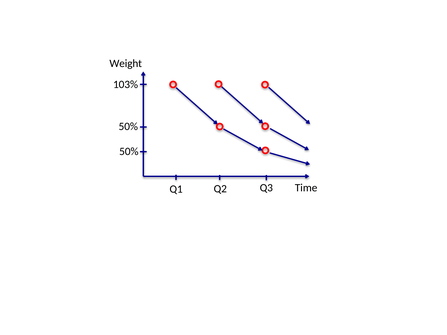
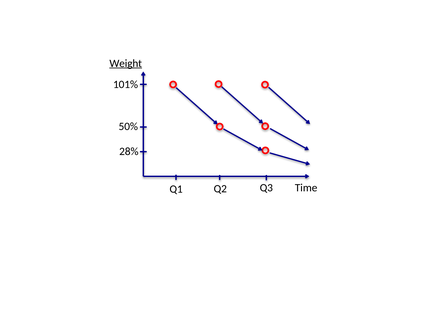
Weight underline: none -> present (126, 63)
103%: 103% -> 101% (126, 85)
50%: 50% -> 28% (129, 152)
